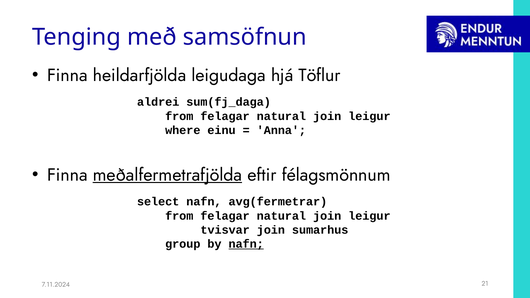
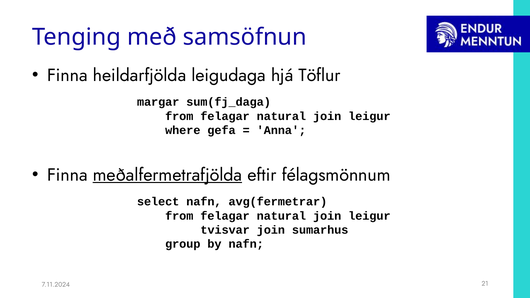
aldrei: aldrei -> margar (158, 102)
einu: einu -> gefa (222, 130)
nafn underline: present -> none (246, 244)
